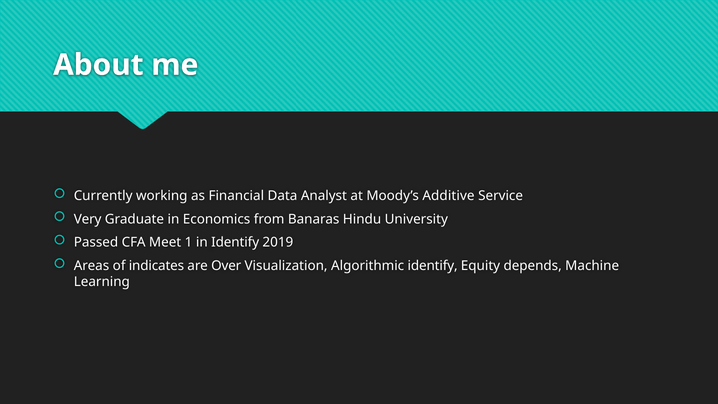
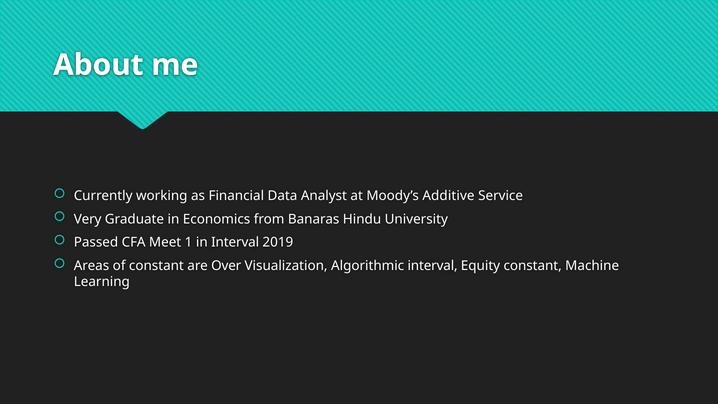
in Identify: Identify -> Interval (235, 242)
of indicates: indicates -> constant (156, 266)
Algorithmic identify: identify -> interval (433, 266)
Equity depends: depends -> constant (533, 266)
